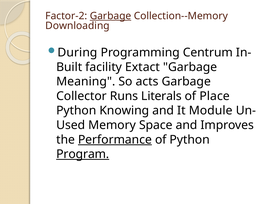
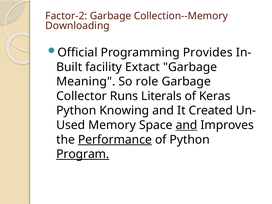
Garbage underline: present -> none (111, 16)
During: During -> Official (78, 53)
Centrum: Centrum -> Provides (208, 53)
acts: acts -> role (147, 82)
Place: Place -> Keras (215, 96)
Module: Module -> Created (211, 111)
and underline: none -> present (186, 125)
